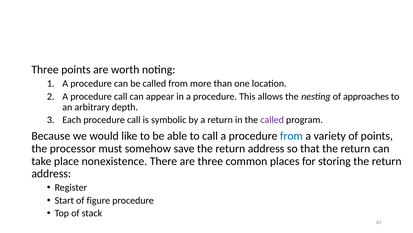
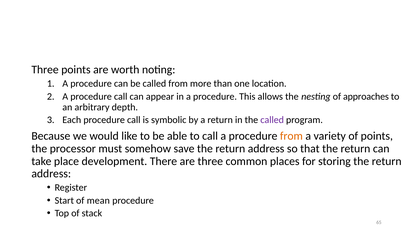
from colour: blue -> orange (291, 136)
nonexistence: nonexistence -> development (114, 161)
figure: figure -> mean (98, 200)
